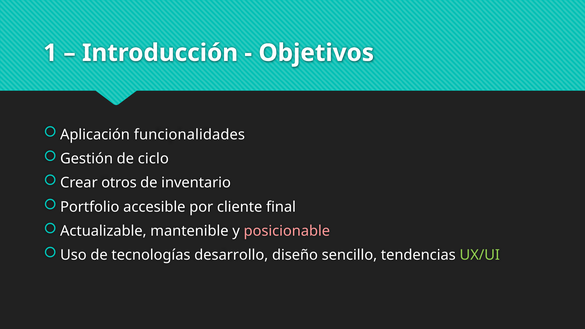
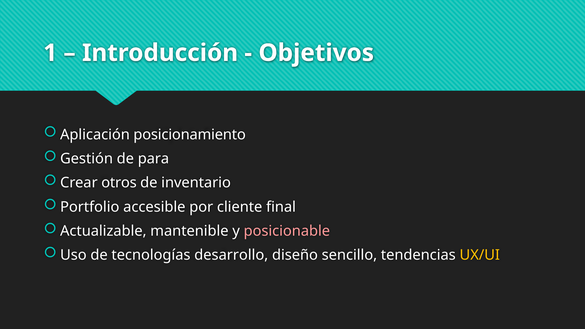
funcionalidades: funcionalidades -> posicionamiento (190, 135)
ciclo: ciclo -> para (153, 159)
UX/UI colour: light green -> yellow (480, 255)
